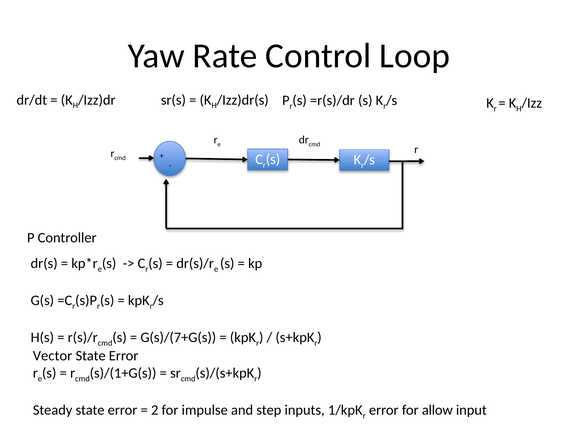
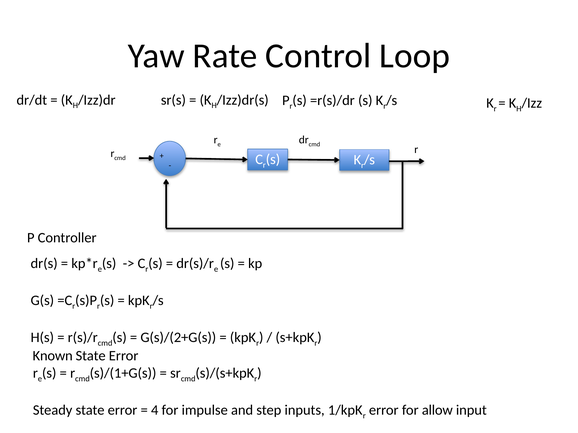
G(s)/(7+G(s: G(s)/(7+G(s -> G(s)/(2+G(s (178, 338)
Vector: Vector -> Known (53, 356)
2: 2 -> 4 (155, 411)
